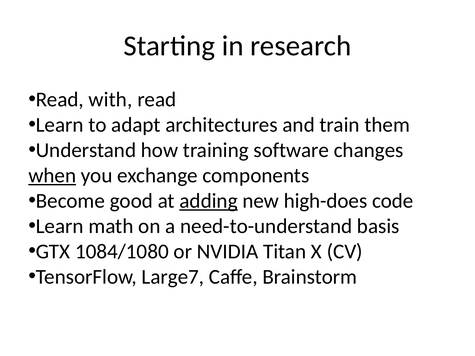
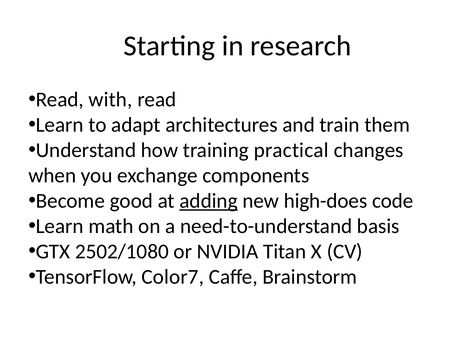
software: software -> practical (291, 150)
when underline: present -> none (52, 176)
1084/1080: 1084/1080 -> 2502/1080 (122, 252)
Large7: Large7 -> Color7 (173, 277)
